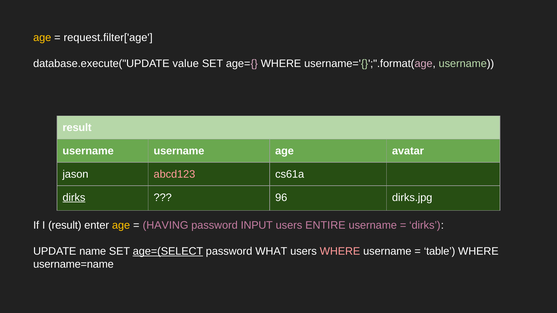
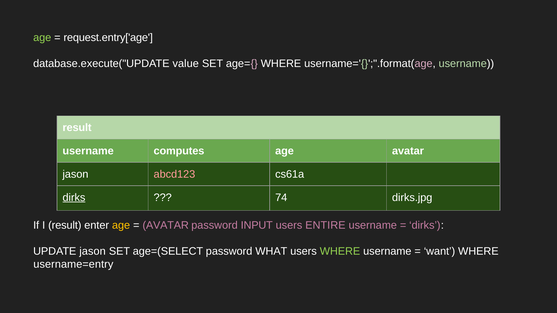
age colour: yellow -> light green (42, 38)
request.filter['age: request.filter['age -> request.entry['age (108, 38)
username username: username -> computes (179, 151)
96: 96 -> 74 (281, 198)
HAVING: HAVING -> AVATAR (166, 226)
UPDATE name: name -> jason (93, 252)
age=(SELECT underline: present -> none (168, 252)
WHERE colour: pink -> light green (340, 252)
table: table -> want (439, 252)
username=name: username=name -> username=entry (73, 265)
